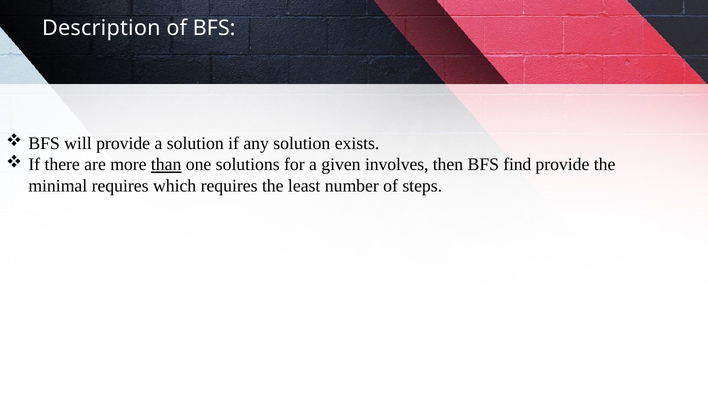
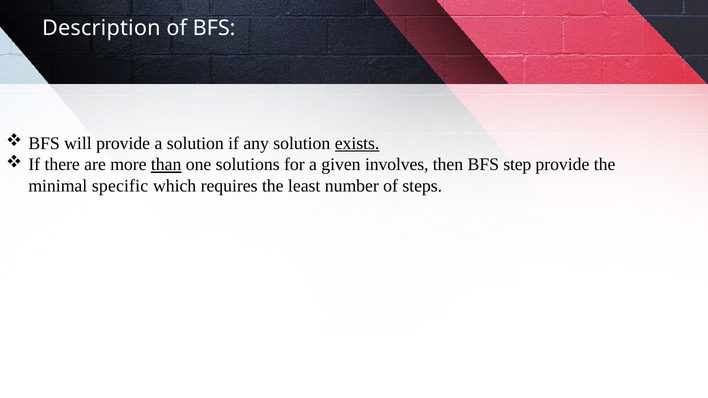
exists underline: none -> present (357, 144)
find: find -> step (517, 165)
minimal requires: requires -> specific (120, 186)
